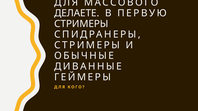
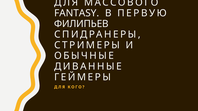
ДЕЛАЕТЕ: ДЕЛАЕТЕ -> FANTASY (77, 13)
СТРИМЕРЫ: СТРИМЕРЫ -> ФИЛИПЬЕВ (81, 24)
